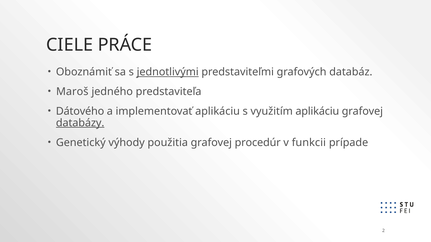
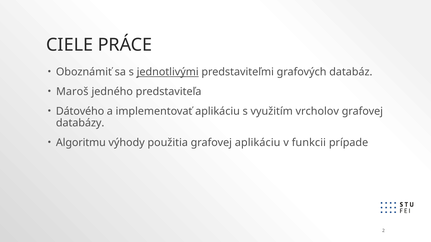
využitím aplikáciu: aplikáciu -> vrcholov (317, 111)
databázy underline: present -> none (80, 123)
Genetický: Genetický -> Algoritmu (81, 143)
grafovej procedúr: procedúr -> aplikáciu (258, 143)
